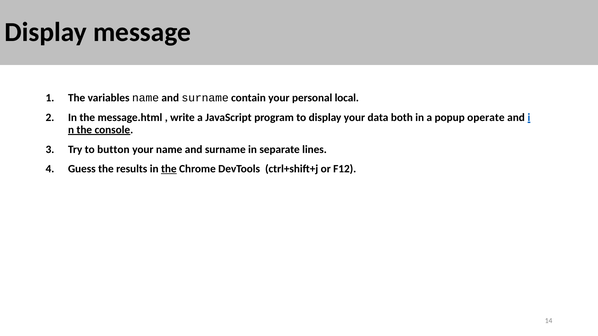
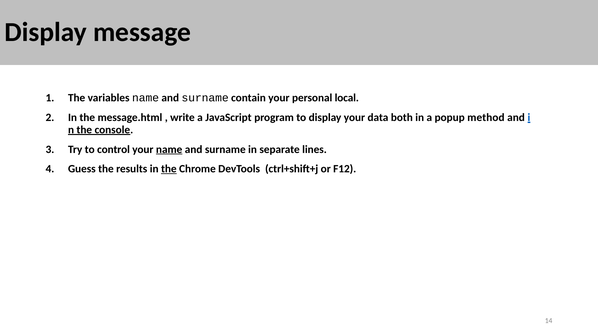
operate: operate -> method (486, 118)
button: button -> control (113, 150)
name underline: none -> present (169, 150)
